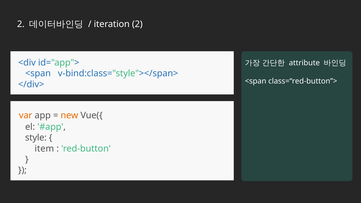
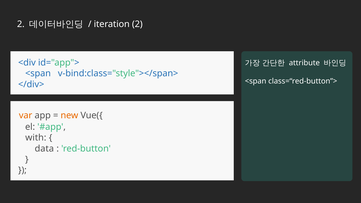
style: style -> with (36, 138)
item: item -> data (44, 149)
